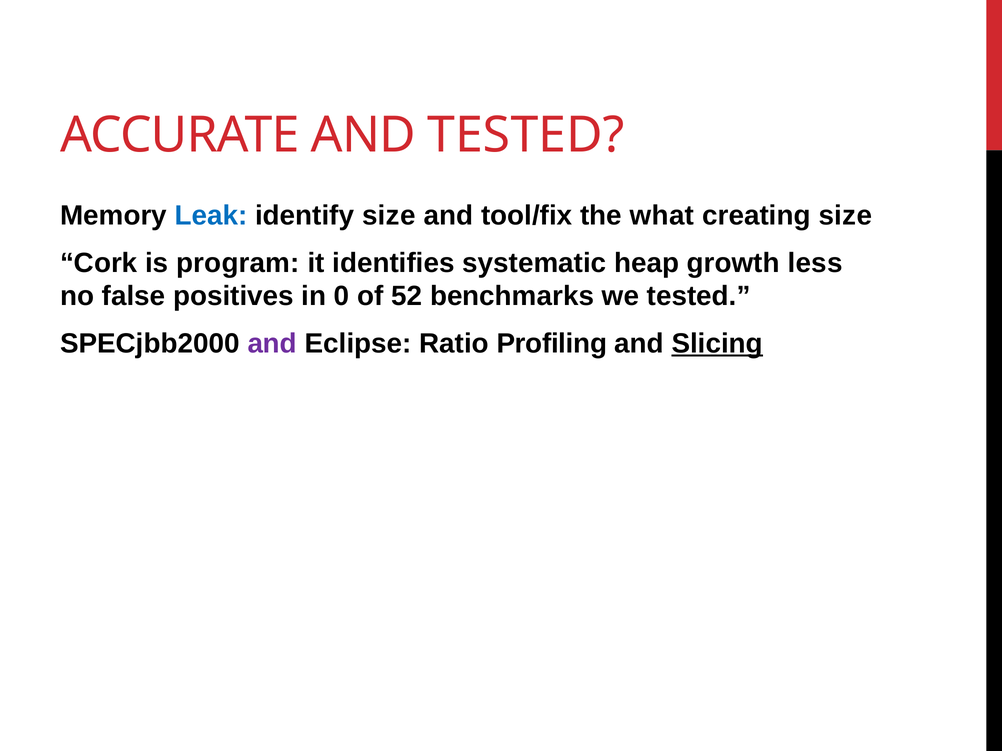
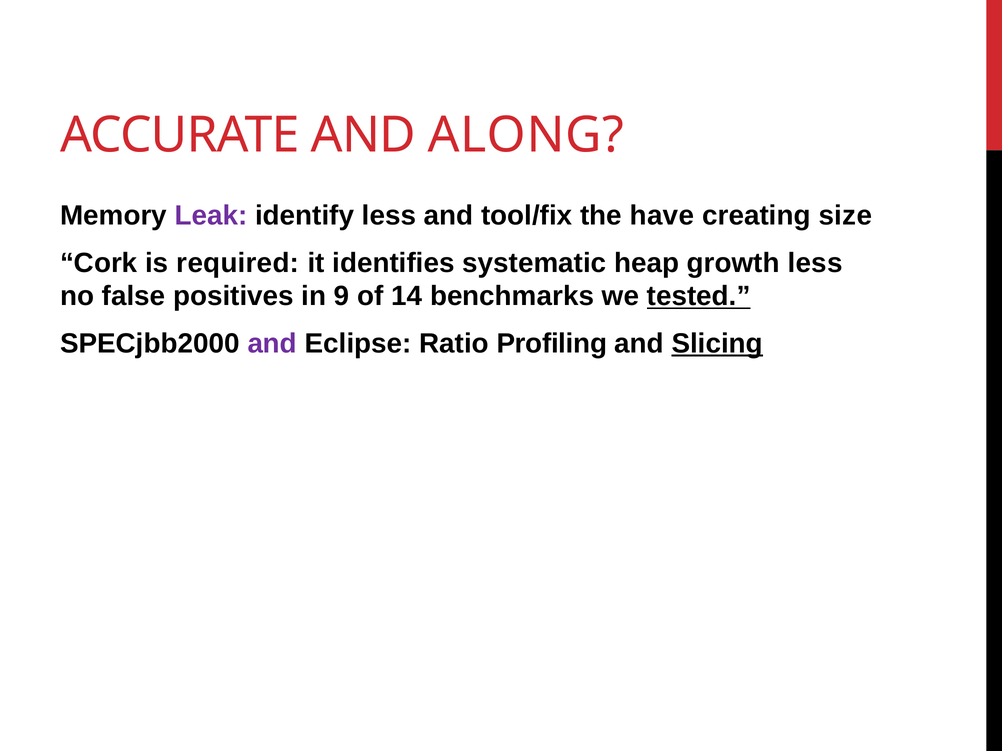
AND TESTED: TESTED -> ALONG (526, 135)
Leak colour: blue -> purple (211, 216)
identify size: size -> less (389, 216)
what: what -> have (662, 216)
program: program -> required (238, 263)
0: 0 -> 9 (342, 296)
52: 52 -> 14 (407, 296)
tested underline: none -> present (699, 296)
